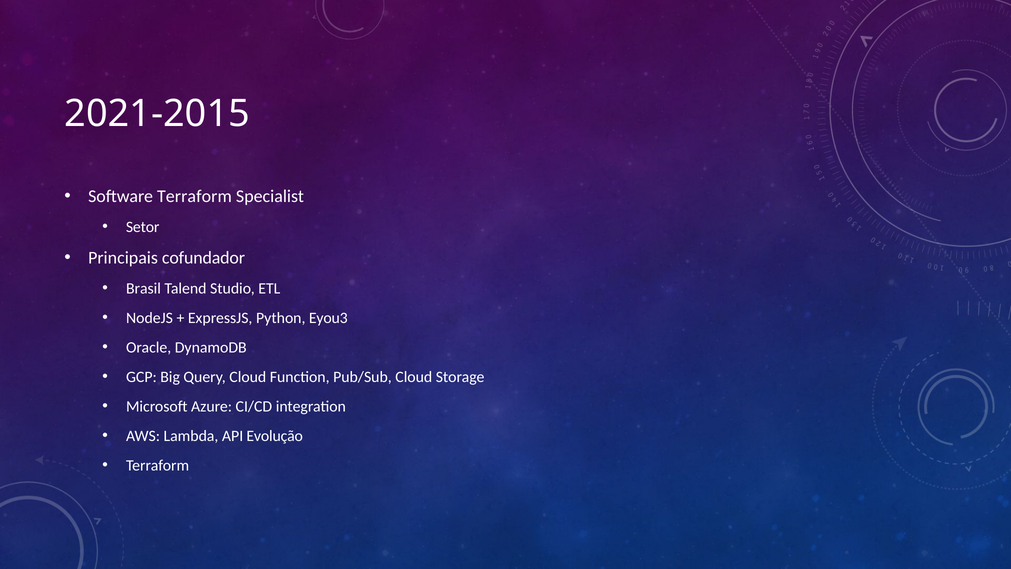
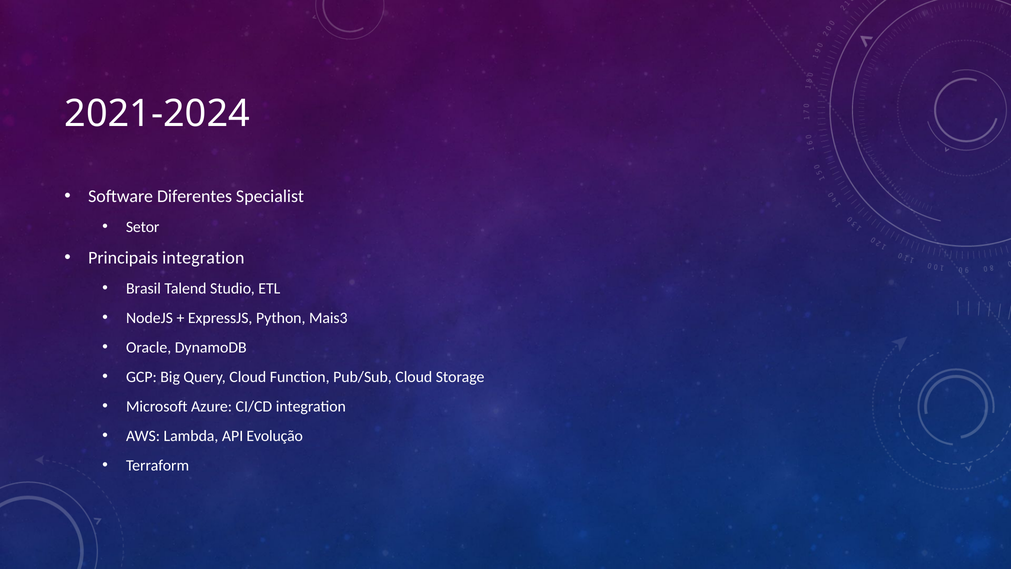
2021-2015: 2021-2015 -> 2021-2024 (157, 114)
Software Terraform: Terraform -> Diferentes (195, 196)
Principais cofundador: cofundador -> integration (203, 258)
Eyou3: Eyou3 -> Mais3 (328, 318)
